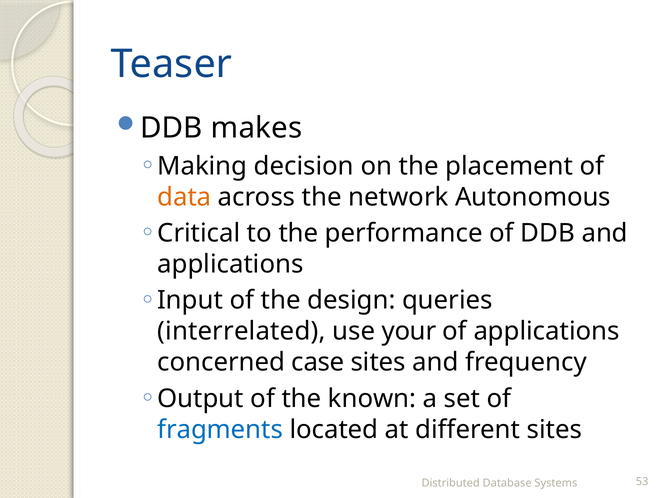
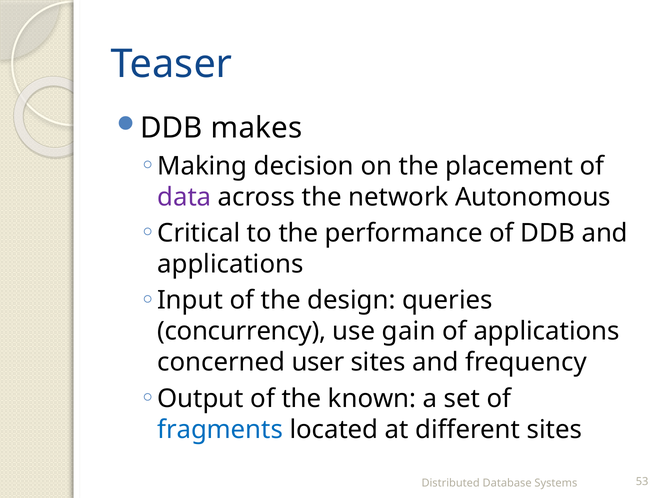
data colour: orange -> purple (184, 197)
interrelated: interrelated -> concurrency (242, 331)
your: your -> gain (409, 331)
case: case -> user (318, 362)
